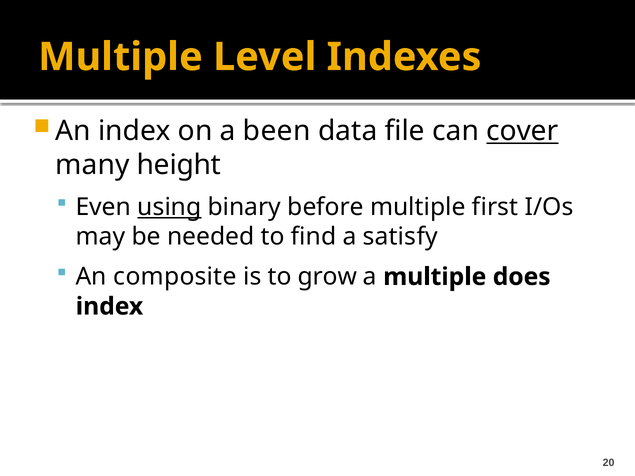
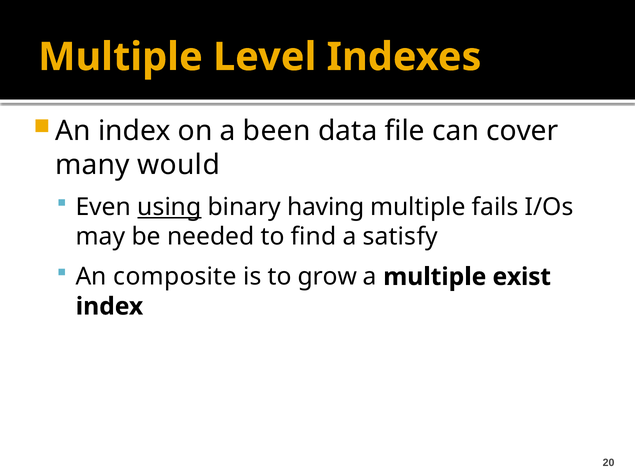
cover underline: present -> none (522, 131)
height: height -> would (179, 165)
before: before -> having (326, 207)
first: first -> fails (495, 207)
does: does -> exist (522, 277)
